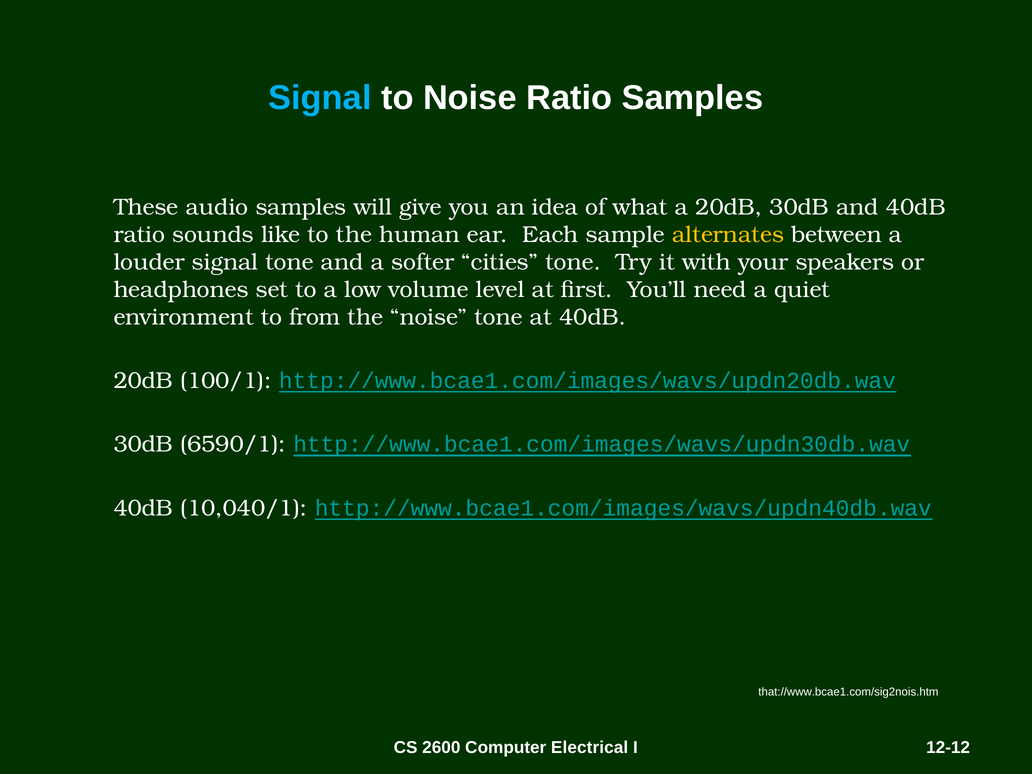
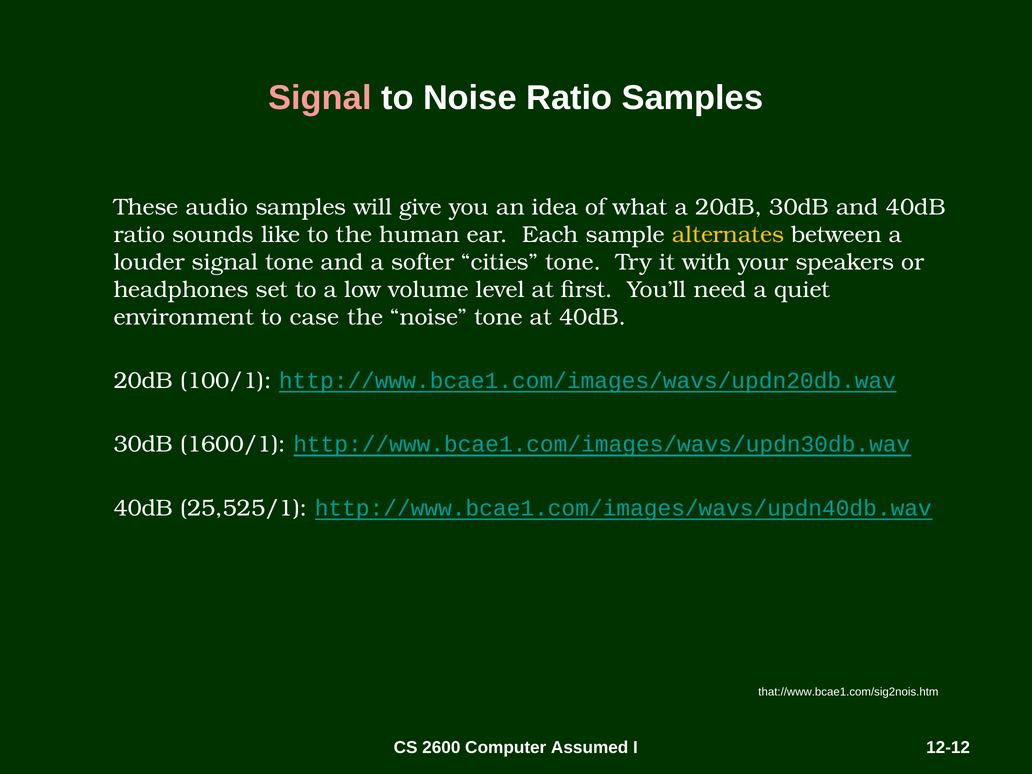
Signal colour: light blue -> pink (320, 98)
from: from -> case (315, 317)
6590/1: 6590/1 -> 1600/1 (233, 444)
10,040/1: 10,040/1 -> 25,525/1 (244, 508)
Electrical: Electrical -> Assumed (590, 748)
